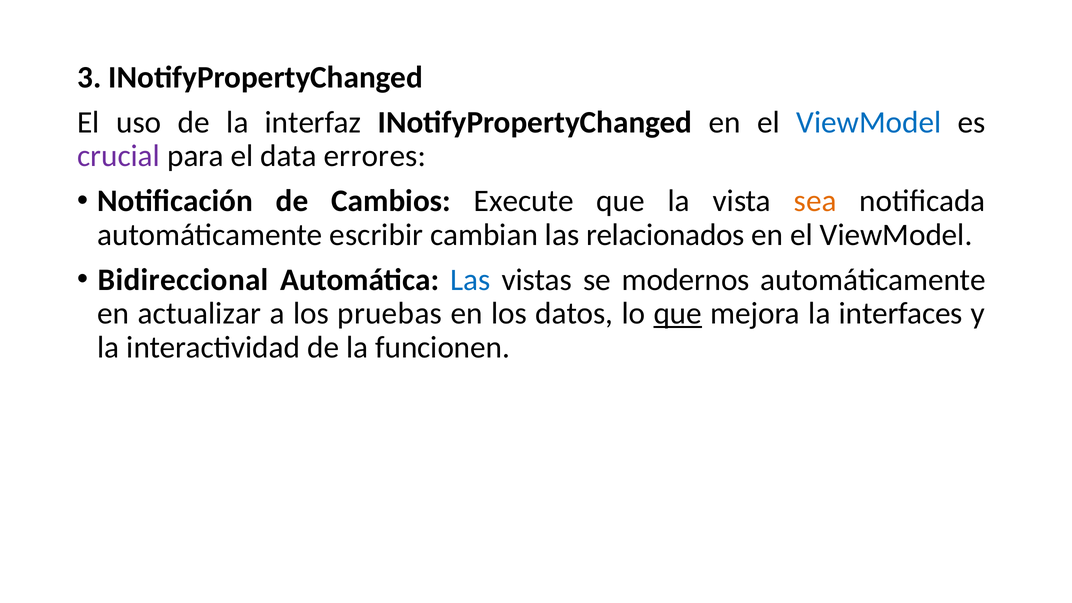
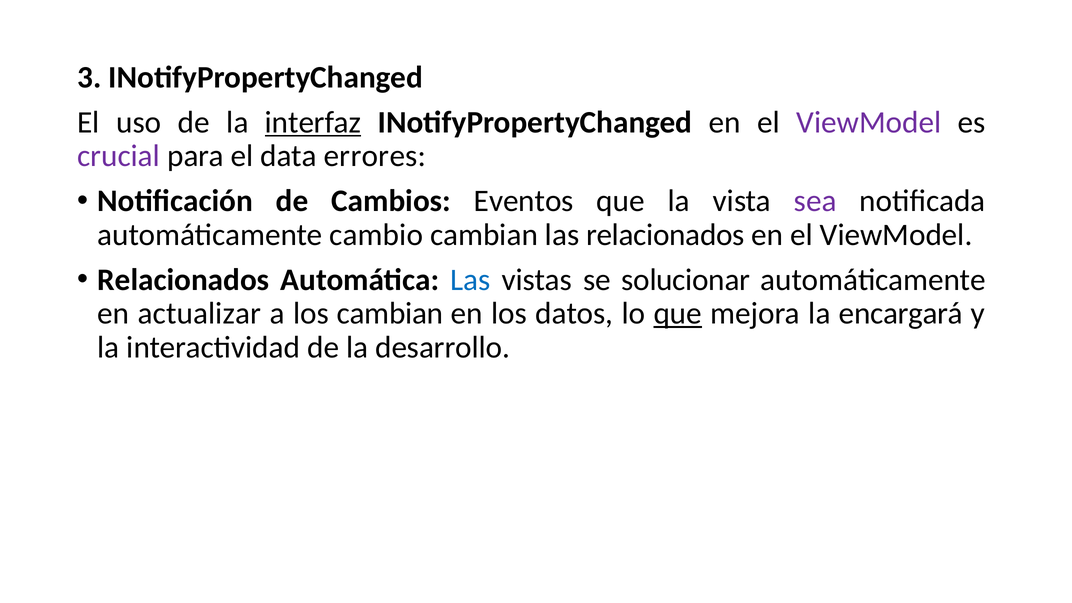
interfaz underline: none -> present (313, 122)
ViewModel colour: blue -> purple (869, 122)
Execute: Execute -> Eventos (524, 201)
sea colour: orange -> purple (815, 201)
escribir: escribir -> cambio (376, 235)
Bidireccional: Bidireccional -> Relacionados (183, 280)
modernos: modernos -> solucionar (686, 280)
los pruebas: pruebas -> cambian (390, 314)
interfaces: interfaces -> encargará (901, 314)
funcionen: funcionen -> desarrollo (443, 347)
